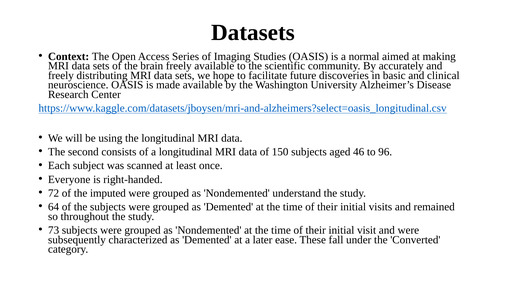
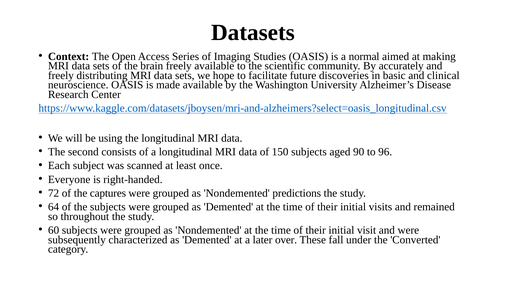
46: 46 -> 90 (359, 152)
imputed: imputed -> captures (108, 194)
understand: understand -> predictions (297, 194)
73: 73 -> 60 (54, 231)
ease: ease -> over (286, 240)
